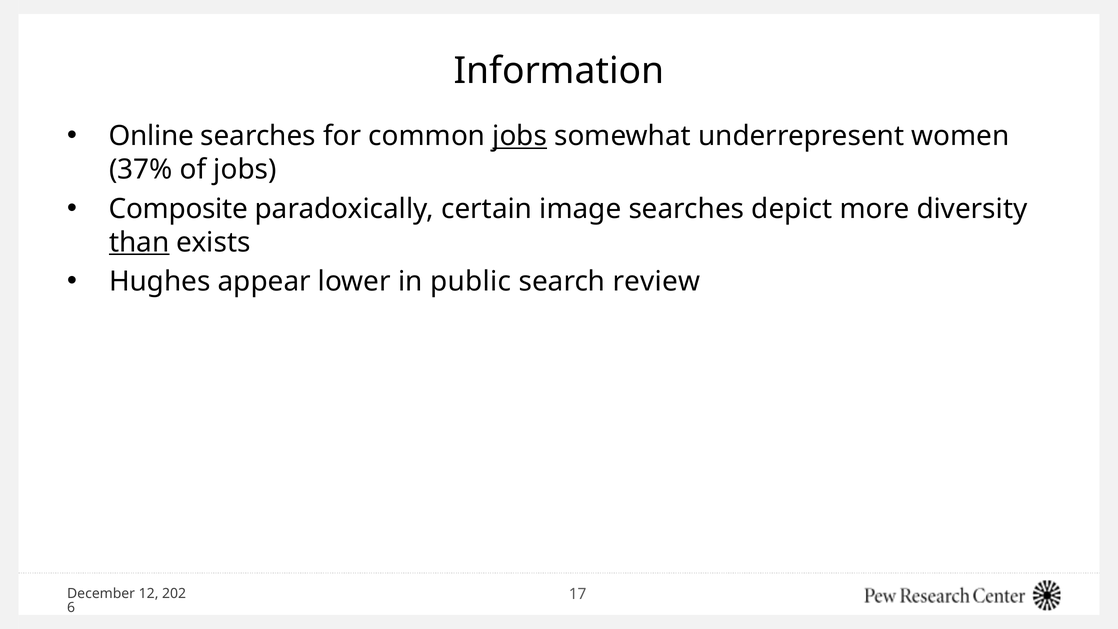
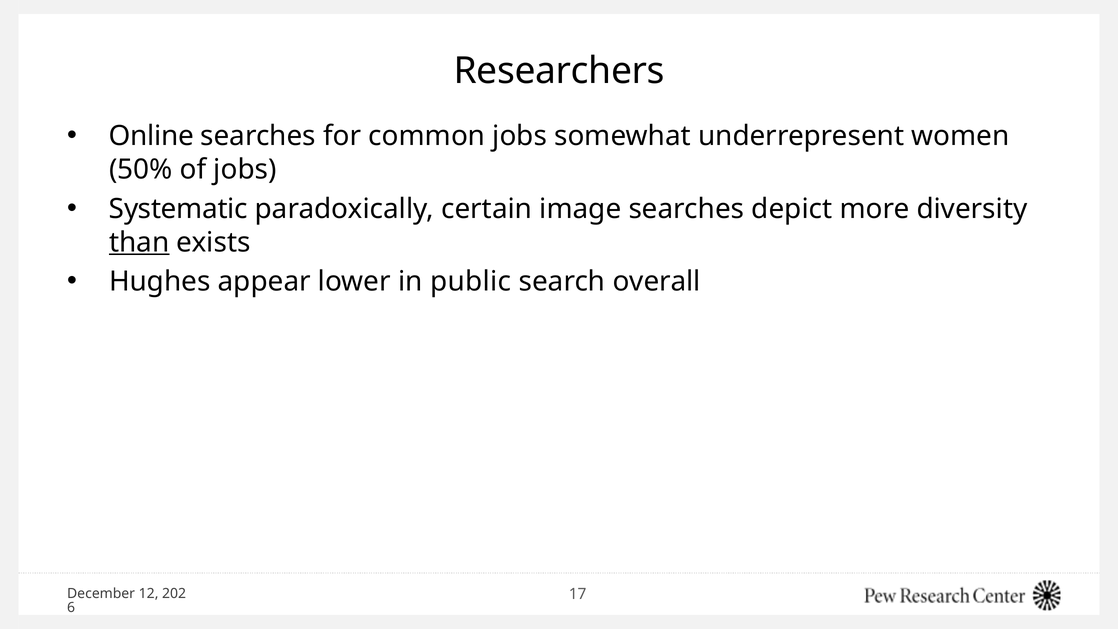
Information: Information -> Researchers (559, 71)
jobs underline: present -> none (520, 136)
37%: 37% -> 50% (141, 170)
Composite: Composite -> Systematic (178, 209)
review: review -> overall (657, 281)
